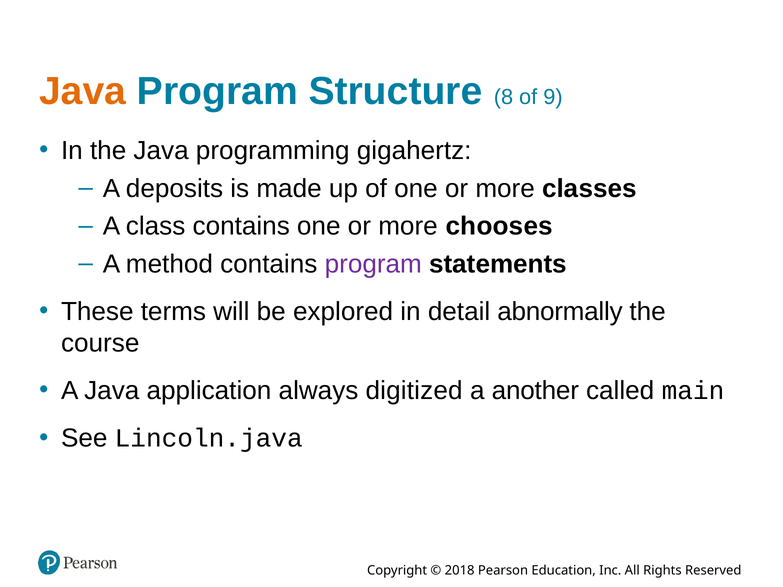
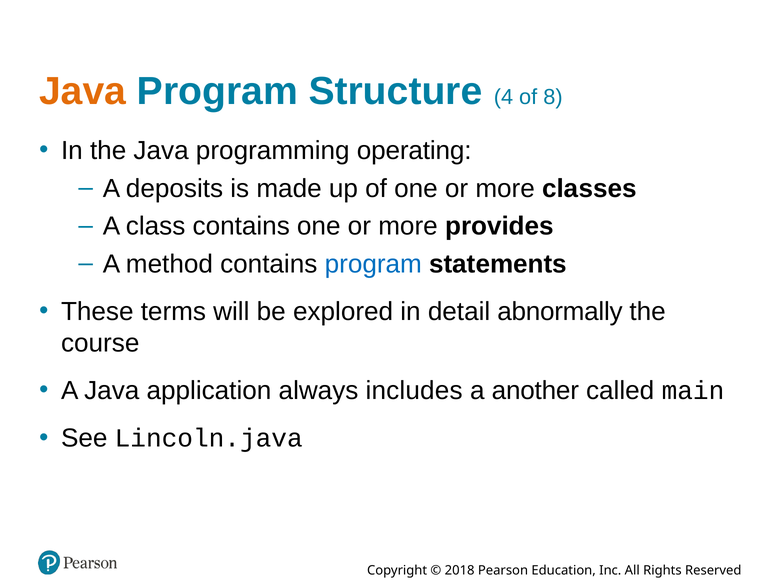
8: 8 -> 4 (503, 97)
9: 9 -> 8 (553, 97)
gigahertz: gigahertz -> operating (414, 151)
chooses: chooses -> provides (499, 226)
program colour: purple -> blue (373, 264)
digitized: digitized -> includes (414, 391)
